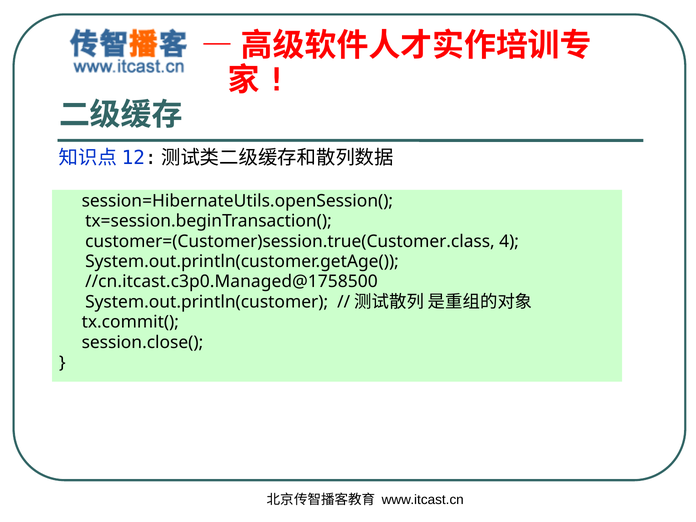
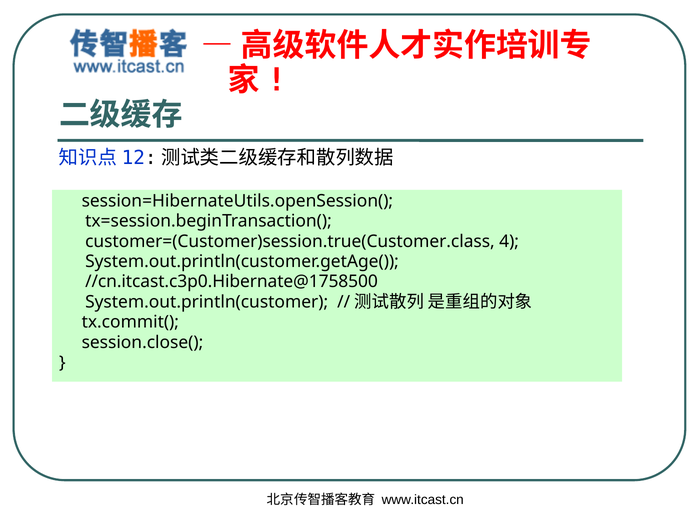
//cn.itcast.c3p0.Managed@1758500: //cn.itcast.c3p0.Managed@1758500 -> //cn.itcast.c3p0.Hibernate@1758500 (232, 282)
